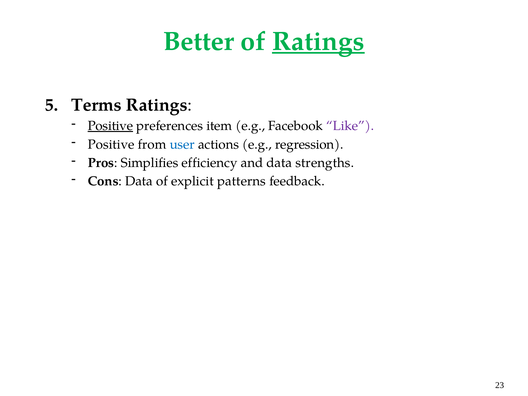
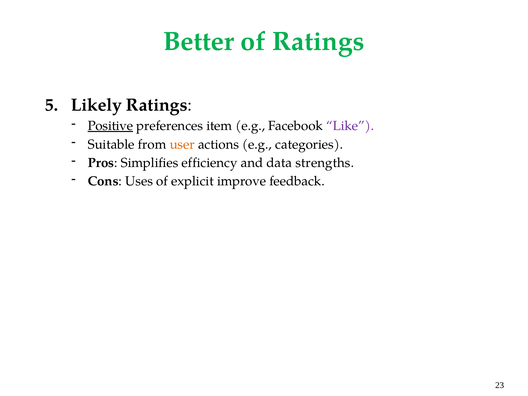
Ratings underline: present -> none (318, 41)
Terms: Terms -> Likely (96, 105)
Positive: Positive -> Suitable (111, 144)
user colour: blue -> orange (182, 144)
regression: regression -> categories (309, 144)
Cons Data: Data -> Uses (139, 181)
patterns: patterns -> improve (242, 181)
